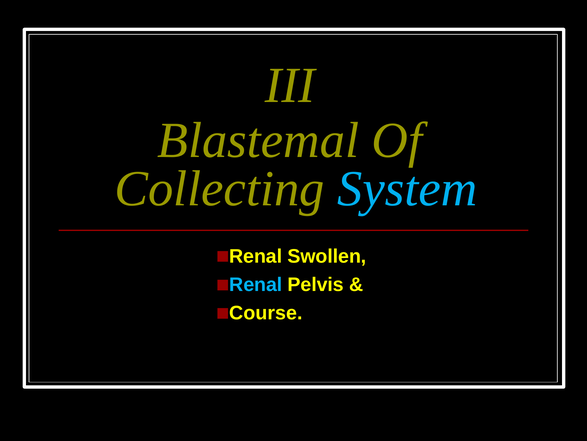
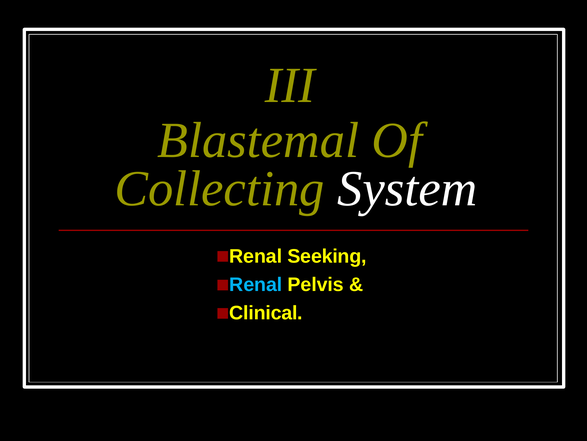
System colour: light blue -> white (407, 189)
Swollen: Swollen -> Seeking (327, 256)
Course: Course -> Clinical (266, 312)
